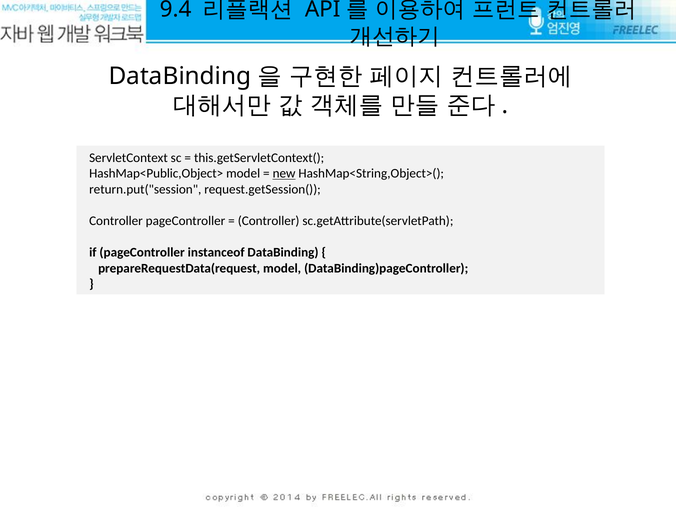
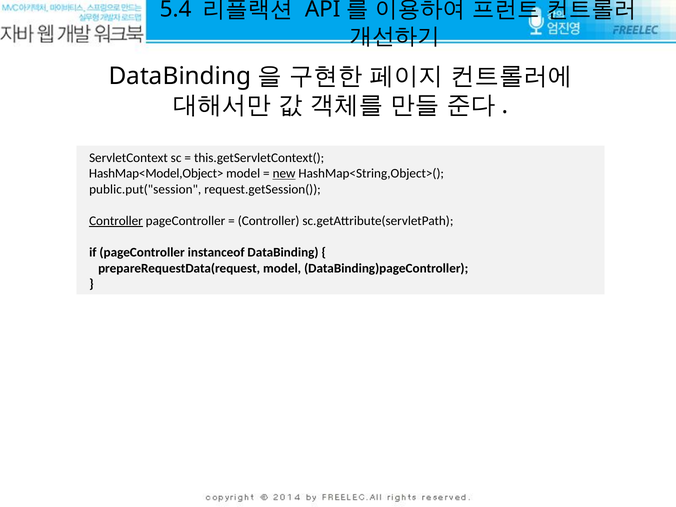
9.4: 9.4 -> 5.4 (176, 9)
HashMap<Public,Object>: HashMap<Public,Object> -> HashMap<Model,Object> (156, 174)
return.put("session: return.put("session -> public.put("session (145, 189)
Controller underline: none -> present (116, 221)
